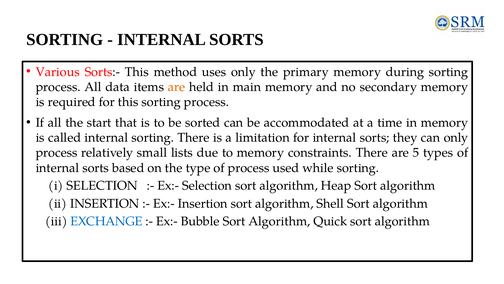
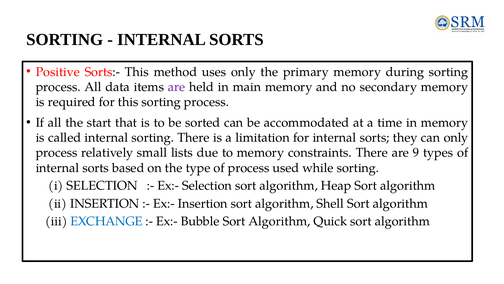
Various: Various -> Positive (58, 72)
are colour: orange -> purple (177, 87)
5: 5 -> 9 (416, 153)
